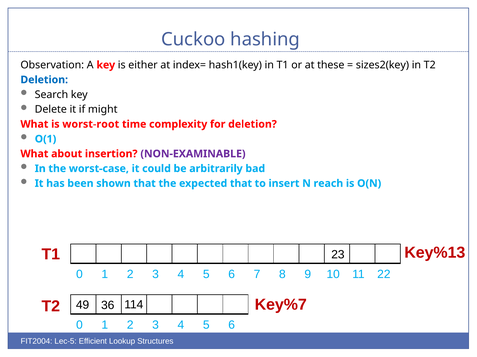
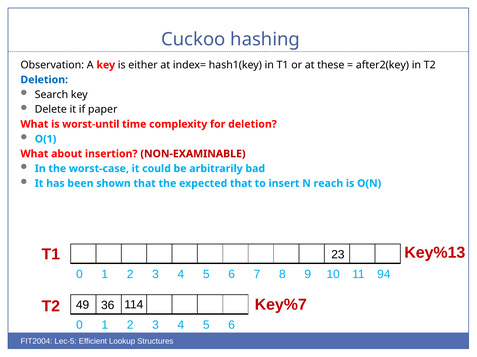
sizes2(key: sizes2(key -> after2(key (382, 65)
might: might -> paper (103, 110)
worst-root: worst-root -> worst-until (91, 124)
NON-EXAMINABLE colour: purple -> red (193, 154)
22: 22 -> 94 (384, 275)
